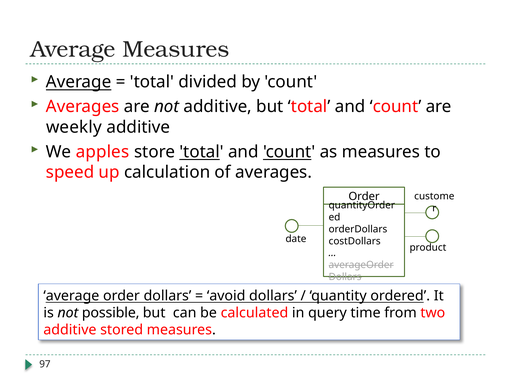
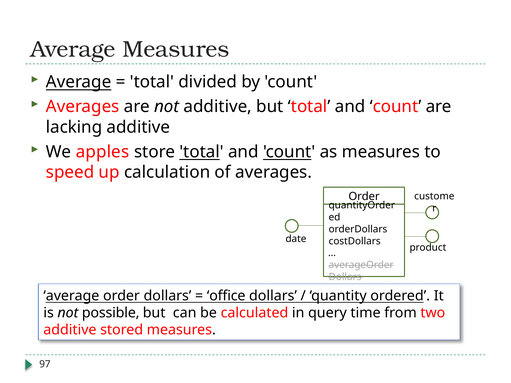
weekly: weekly -> lacking (74, 127)
avoid: avoid -> office (226, 296)
